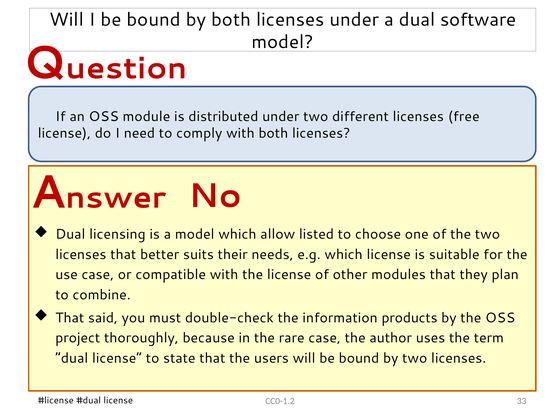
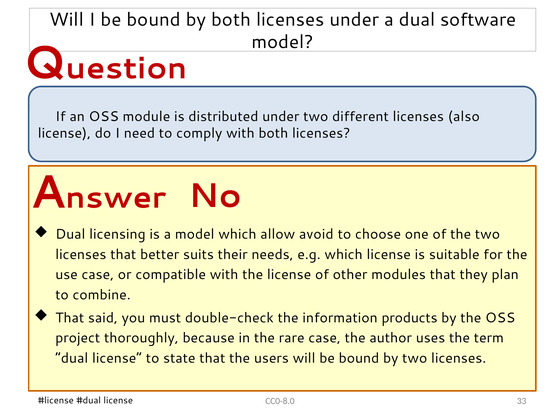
free: free -> also (464, 117)
listed: listed -> avoid (316, 234)
CC0-1.2: CC0-1.2 -> CC0-8.0 (280, 401)
